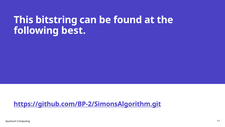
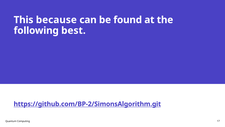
bitstring: bitstring -> because (56, 20)
